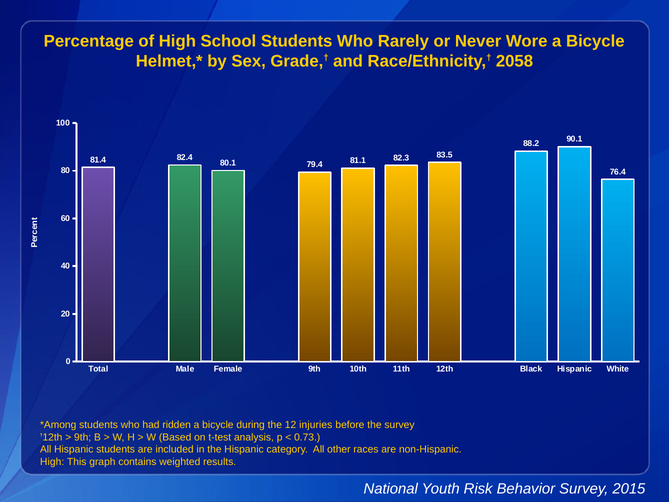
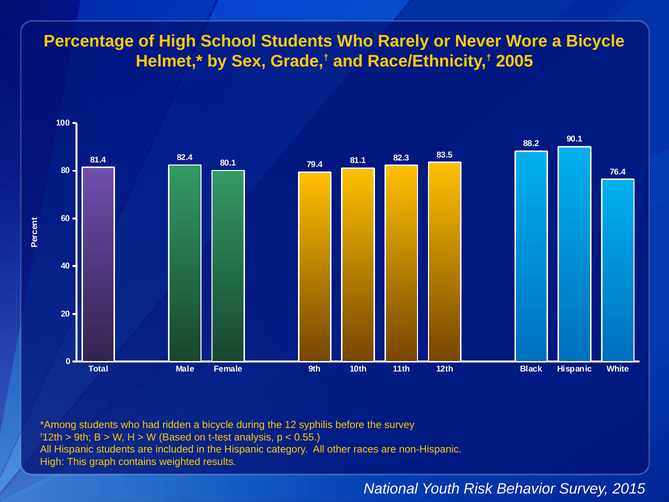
2058: 2058 -> 2005 (514, 61)
injuries: injuries -> syphilis (316, 425)
0.73: 0.73 -> 0.55 (307, 437)
